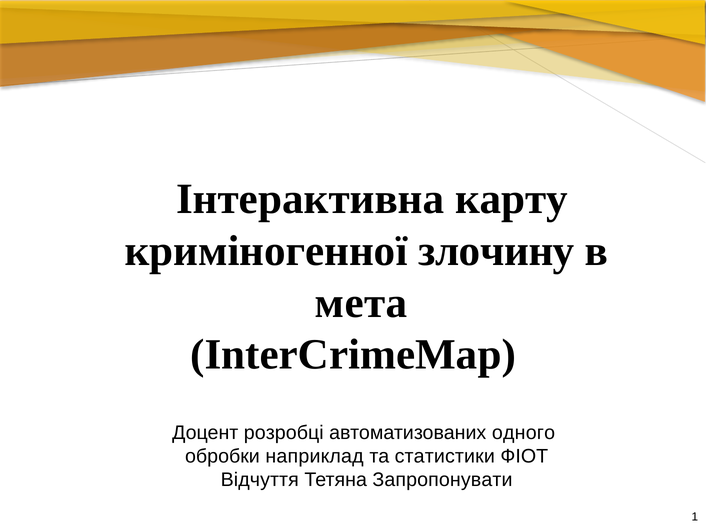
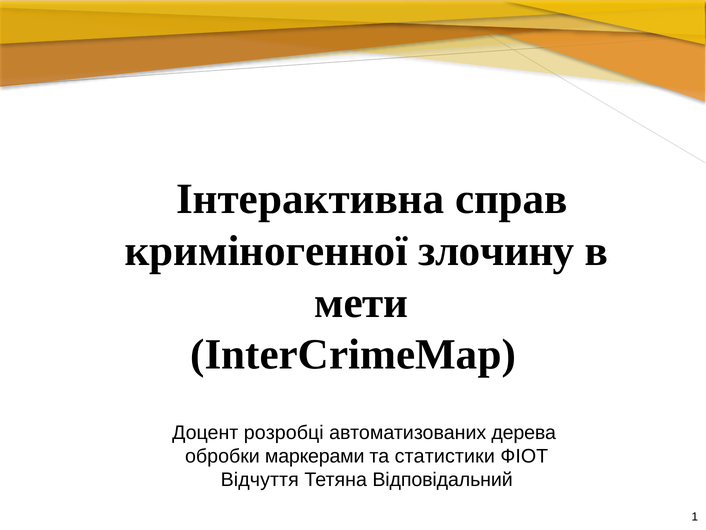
карту: карту -> справ (511, 199)
мета: мета -> мети (361, 302)
одного: одного -> дерева (524, 432)
наприклад: наприклад -> маркерами (315, 456)
Запропонувати: Запропонувати -> Відповідальний (443, 479)
